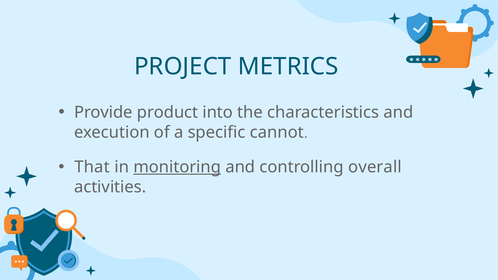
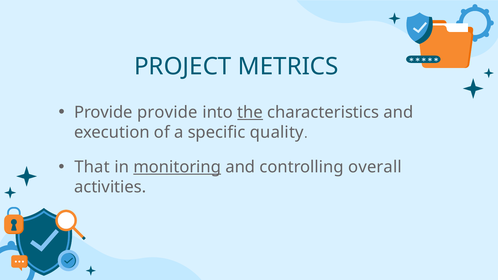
Provide product: product -> provide (167, 112)
the underline: none -> present (250, 112)
cannot: cannot -> quality (277, 132)
